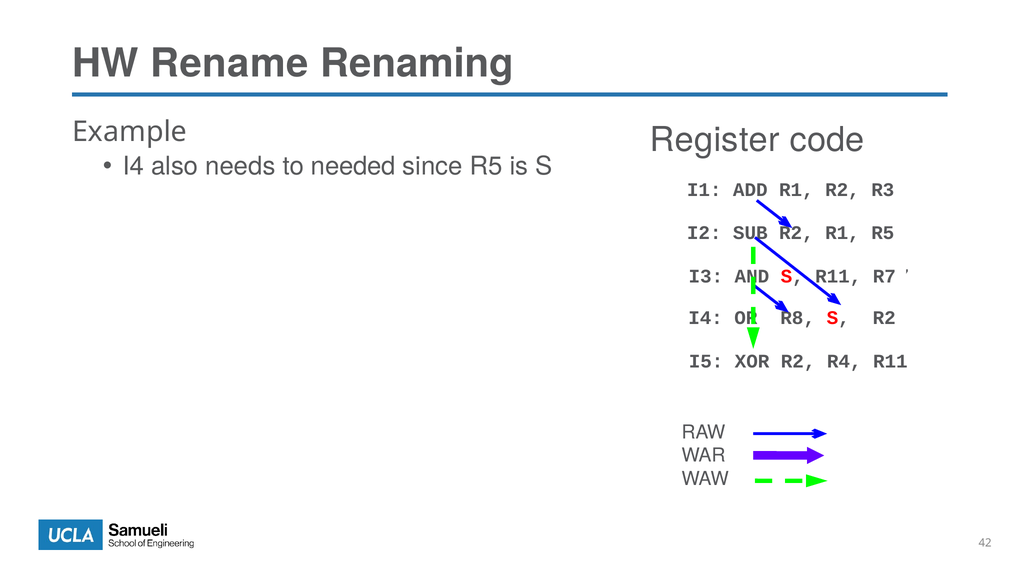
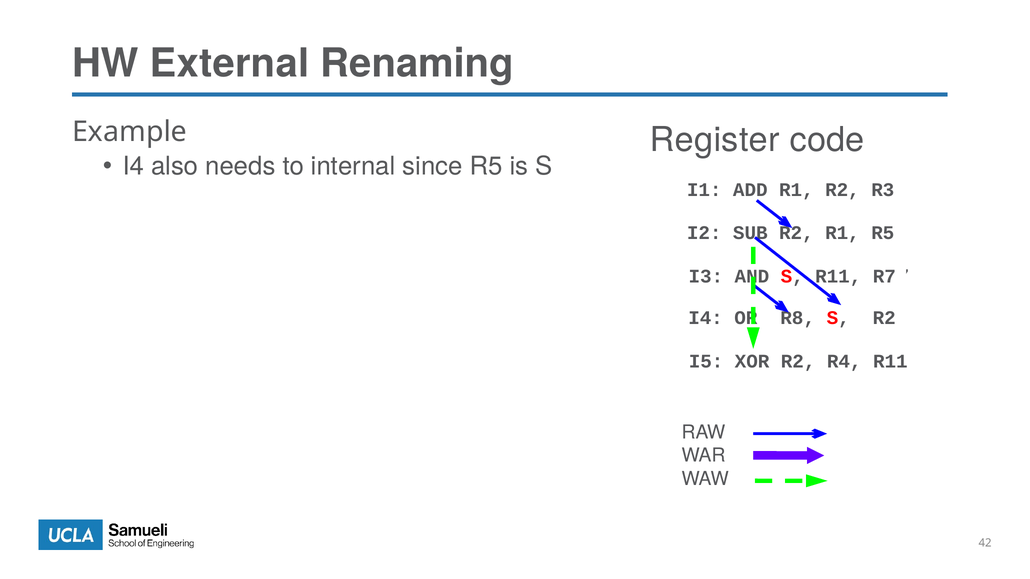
Rename: Rename -> External (229, 63)
needed: needed -> internal (353, 166)
